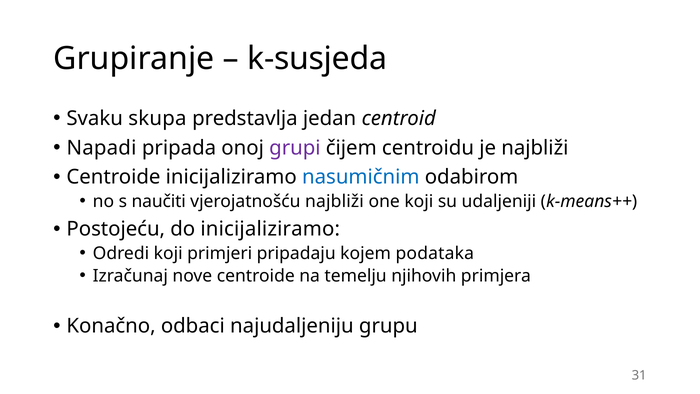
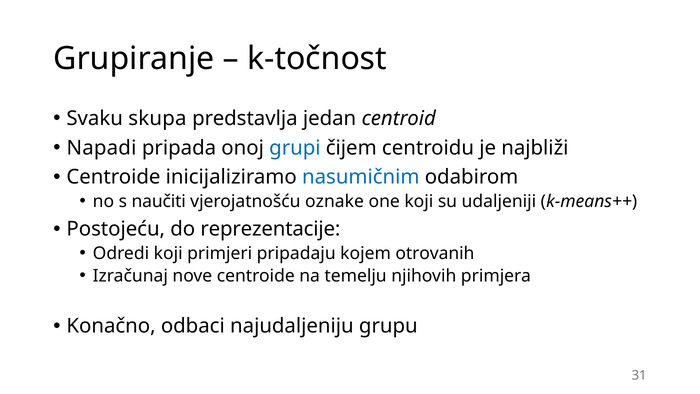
k-susjeda: k-susjeda -> k-točnost (317, 59)
grupi colour: purple -> blue (295, 148)
vjerojatnošću najbliži: najbliži -> oznake (335, 201)
do inicijaliziramo: inicijaliziramo -> reprezentacije (270, 229)
podataka: podataka -> otrovanih (435, 253)
